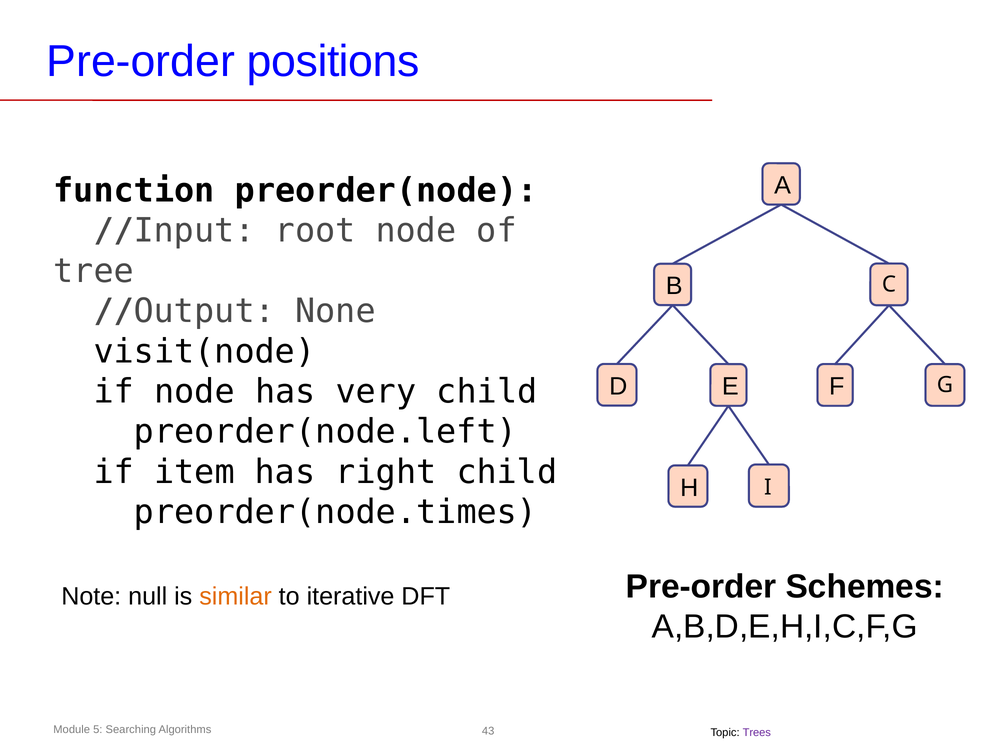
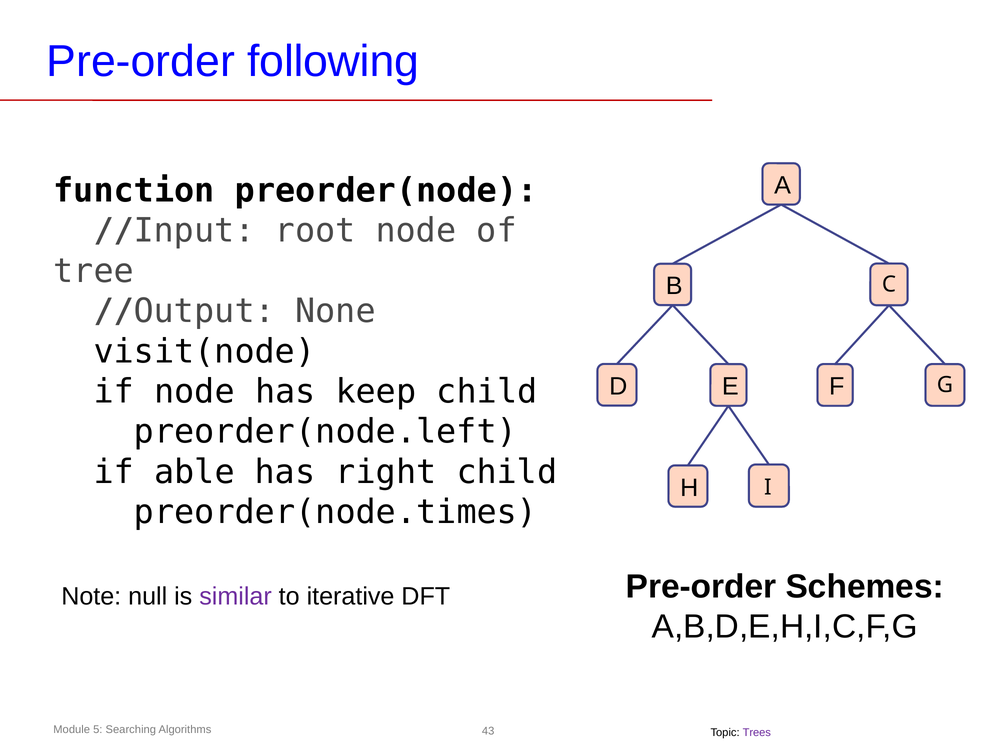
positions: positions -> following (333, 61)
very: very -> keep (376, 392)
item: item -> able (194, 472)
similar colour: orange -> purple (236, 596)
